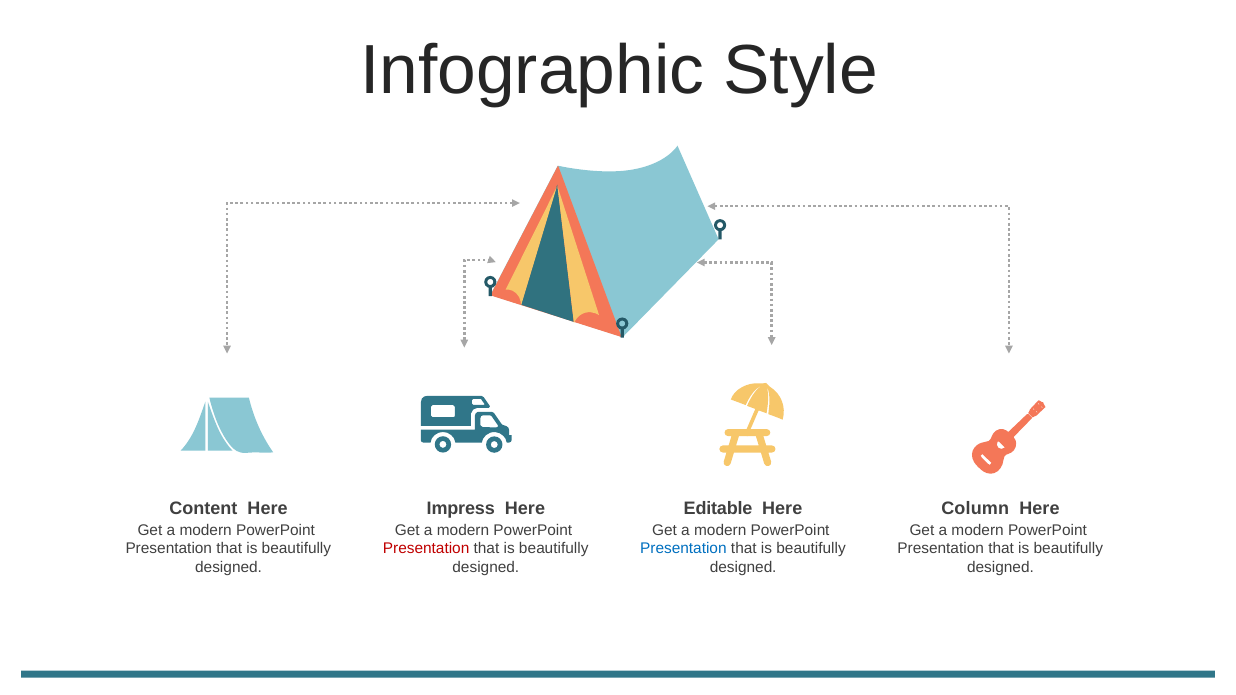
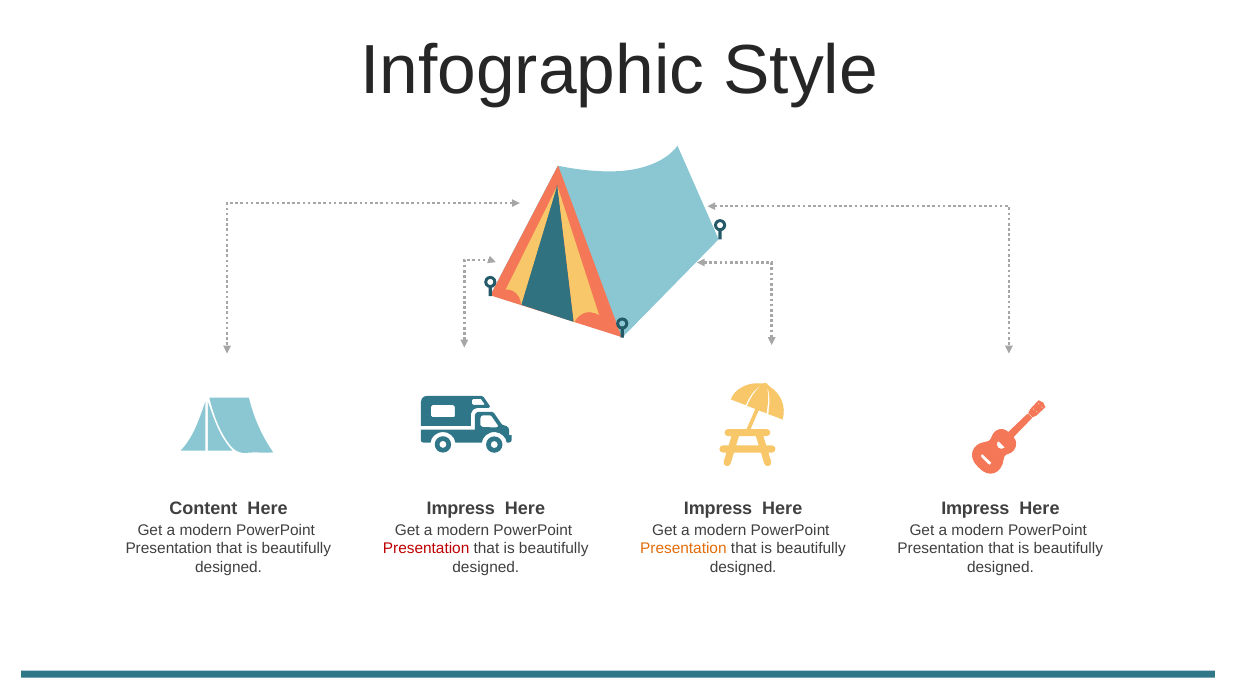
Editable: Editable -> Impress (718, 508)
Column: Column -> Impress (975, 508)
Presentation colour: blue -> orange (683, 549)
